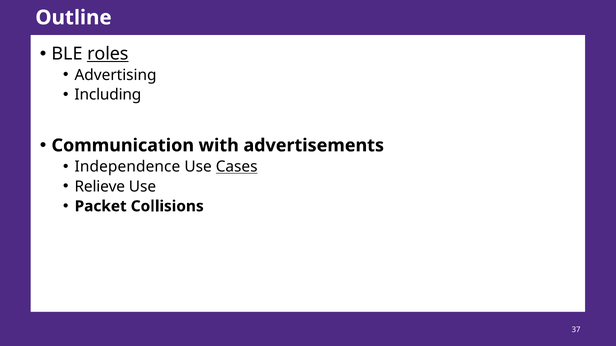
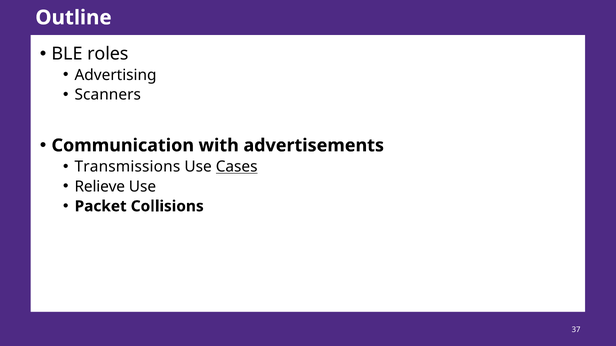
roles underline: present -> none (108, 54)
Including: Including -> Scanners (108, 95)
Independence: Independence -> Transmissions (127, 167)
